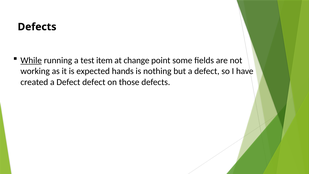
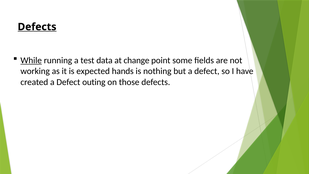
Defects underline: none -> present (37, 27)
item: item -> data (104, 60)
Defect defect: defect -> outing (94, 82)
